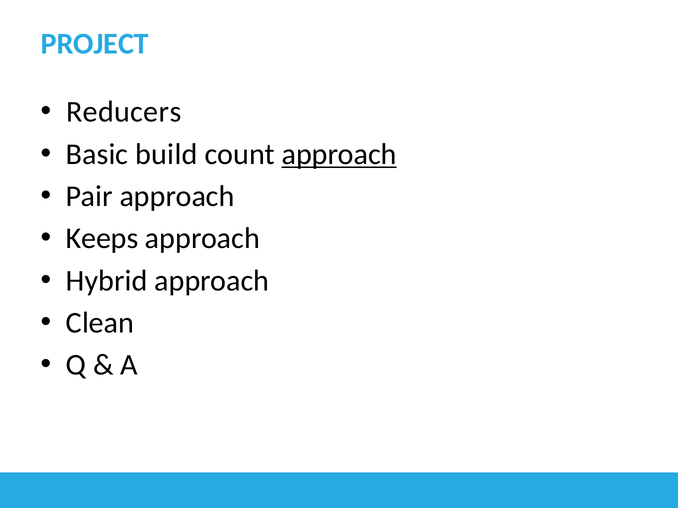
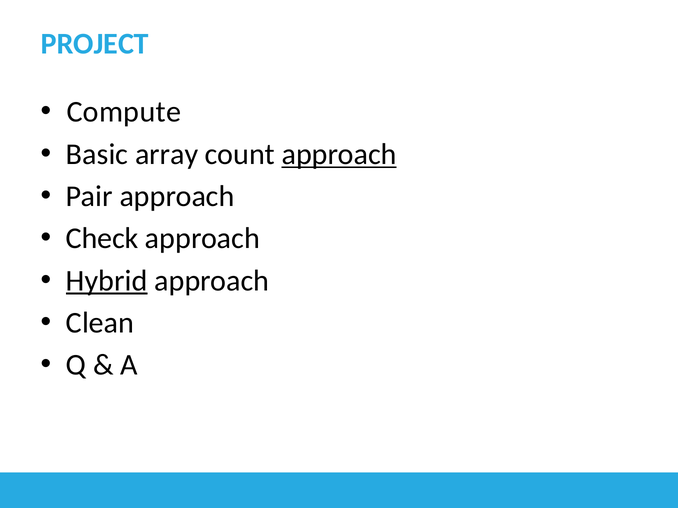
Reducers: Reducers -> Compute (124, 112)
build: build -> array (167, 154)
Keeps: Keeps -> Check (102, 239)
Hybrid underline: none -> present (107, 281)
